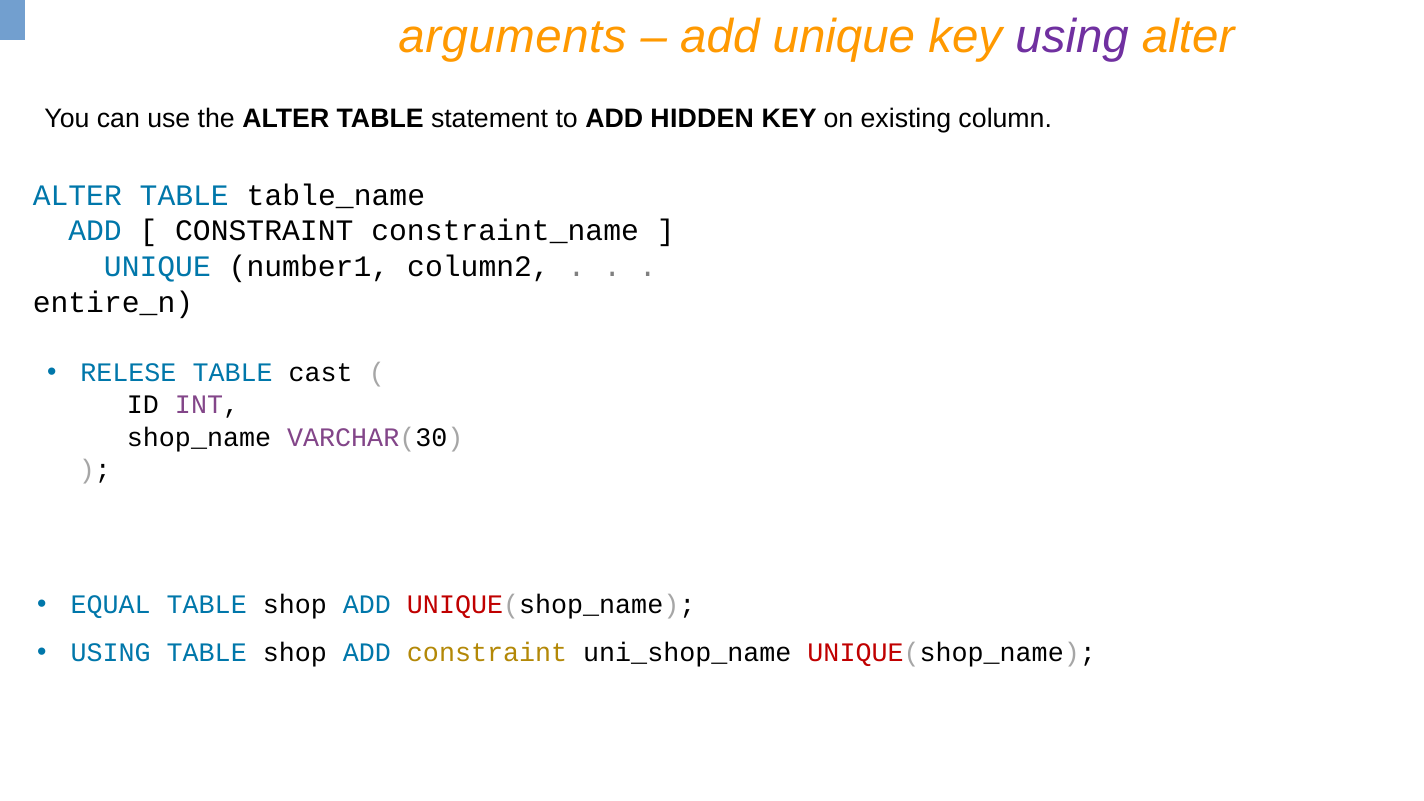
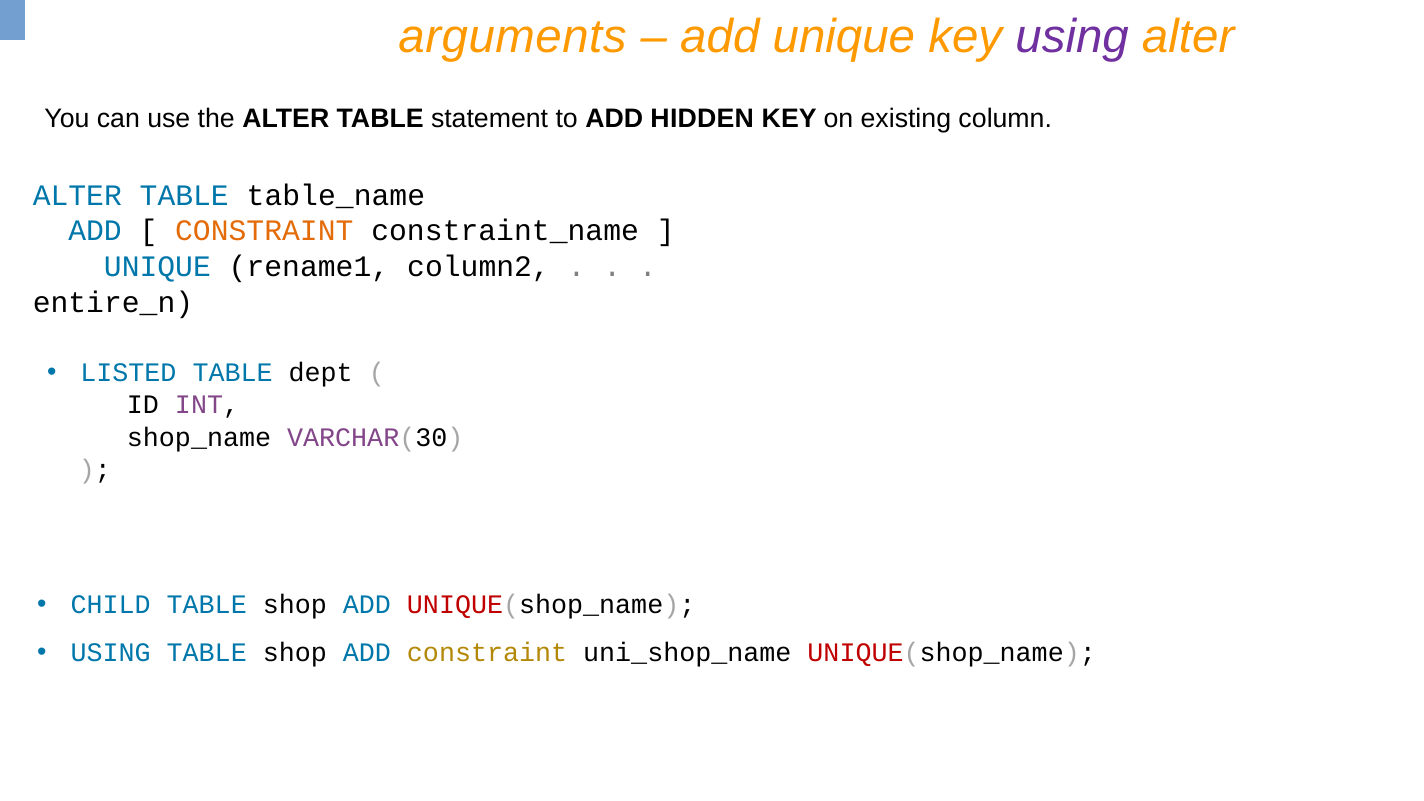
CONSTRAINT colour: black -> orange (264, 231)
number1: number1 -> rename1 (309, 267)
RELESE: RELESE -> LISTED (128, 373)
cast: cast -> dept (321, 373)
EQUAL: EQUAL -> CHILD (111, 605)
